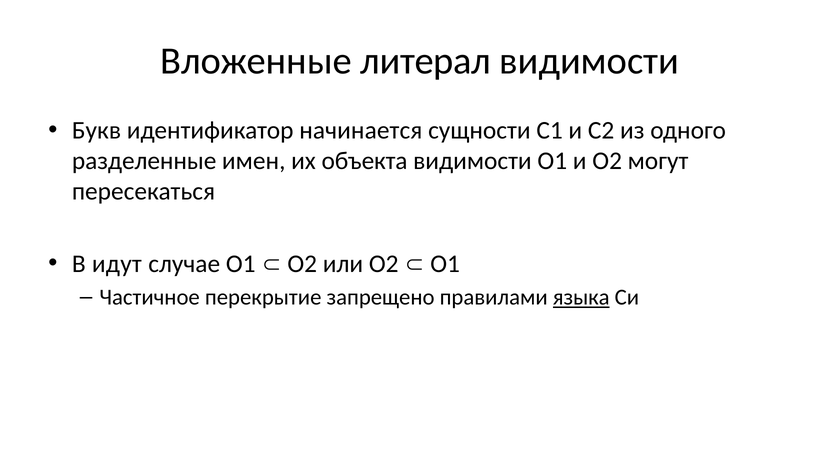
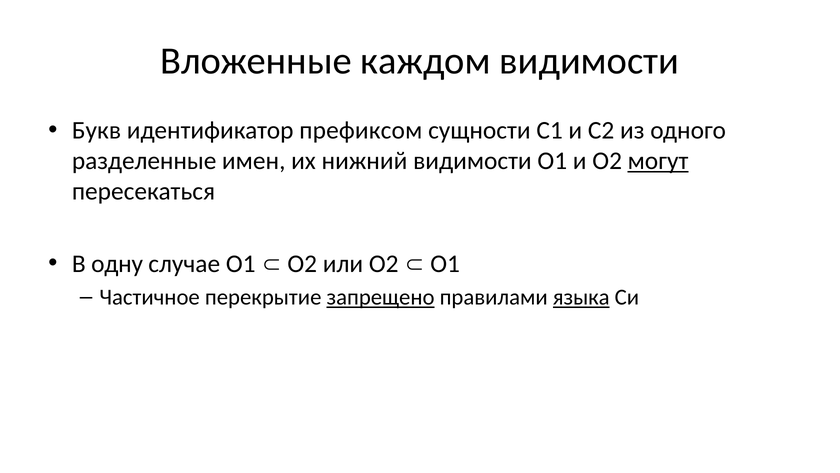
литерал: литерал -> каждом (426, 61)
начинается: начинается -> префиксом (361, 130)
объекта: объекта -> нижний (364, 161)
могут underline: none -> present (658, 161)
идут: идут -> одну (117, 263)
запрещено underline: none -> present (381, 297)
